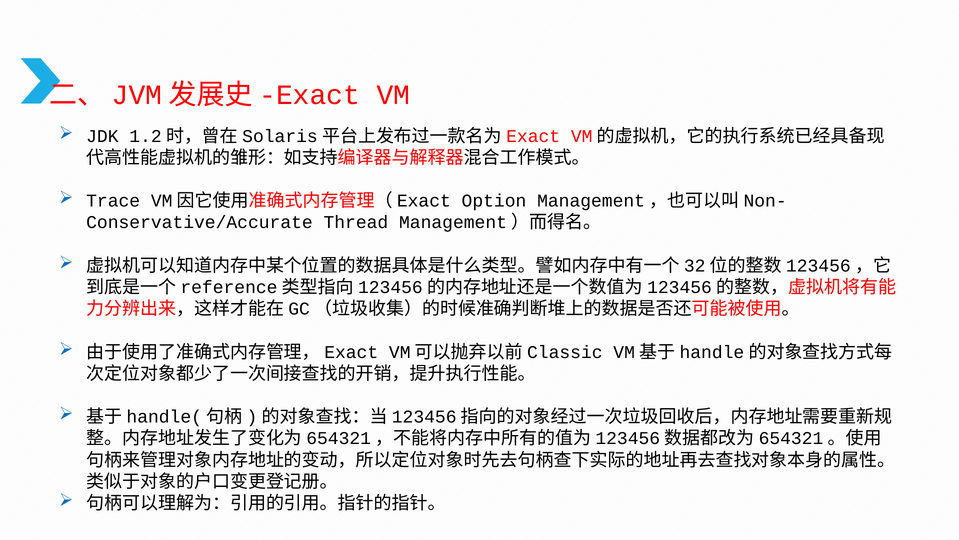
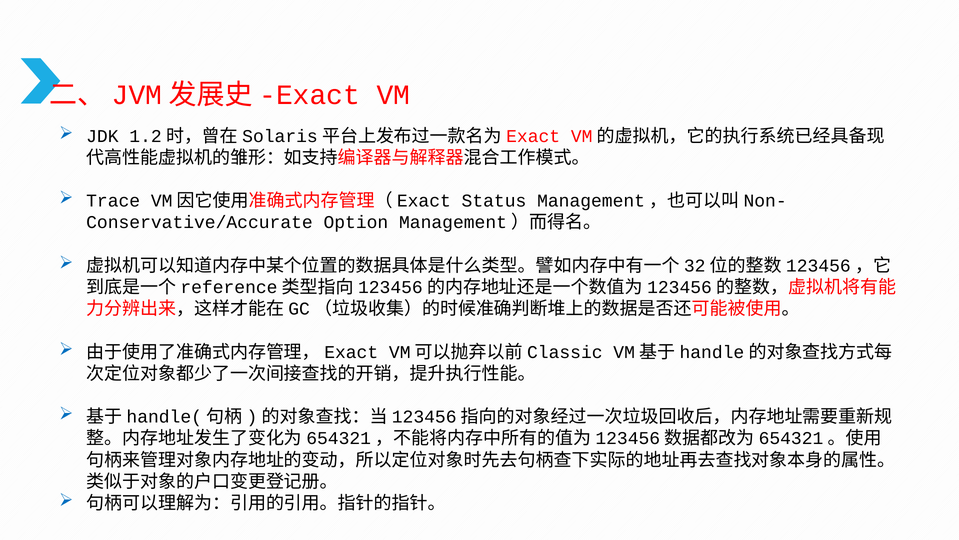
Option: Option -> Status (494, 201)
Thread: Thread -> Option (356, 222)
